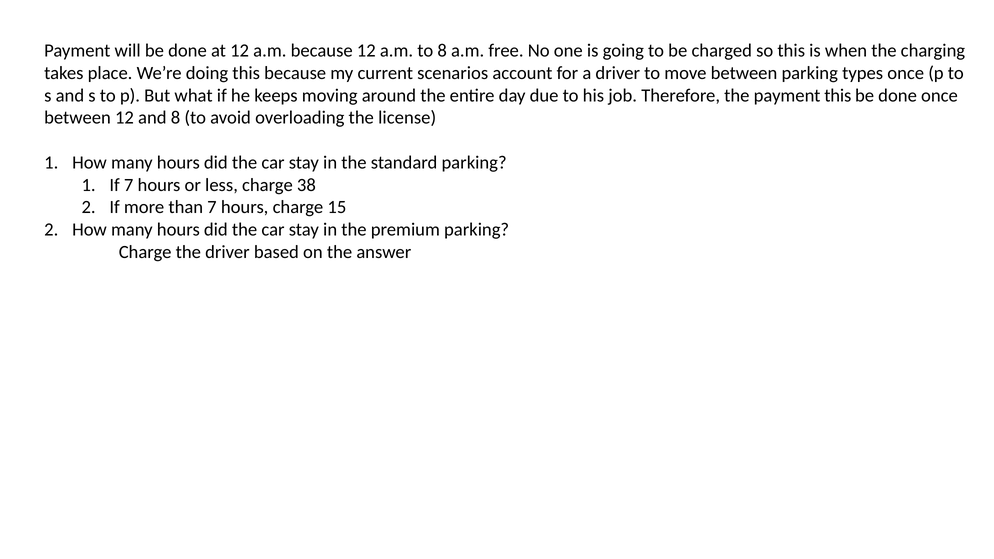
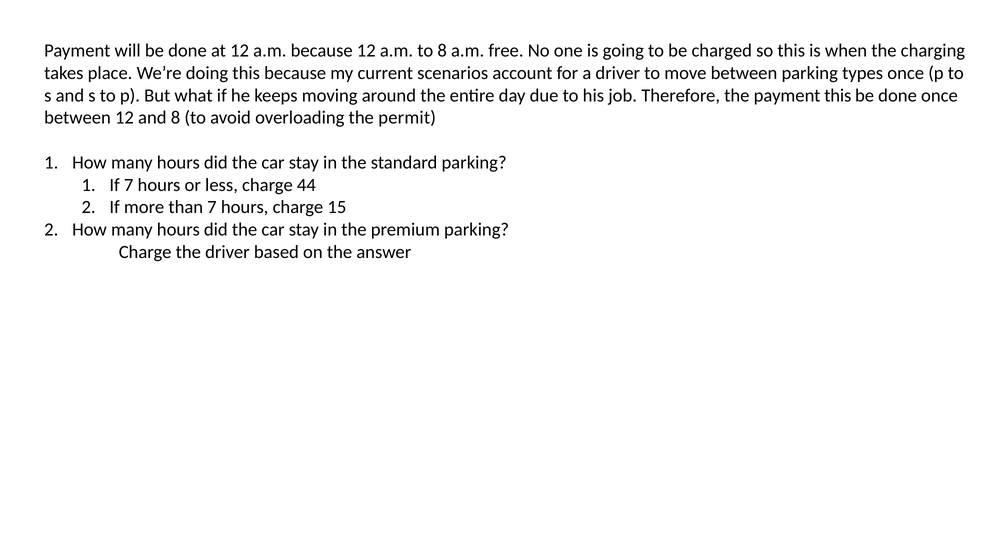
license: license -> permit (407, 118)
38: 38 -> 44 (306, 185)
